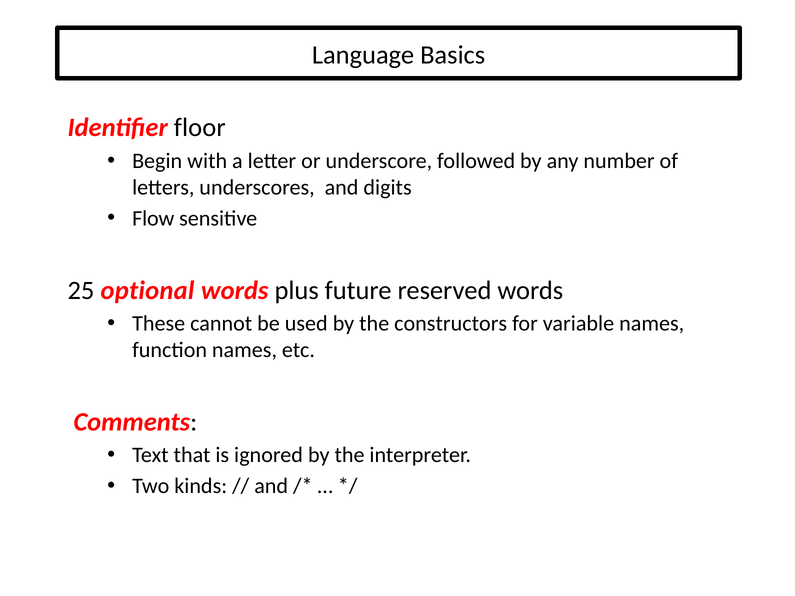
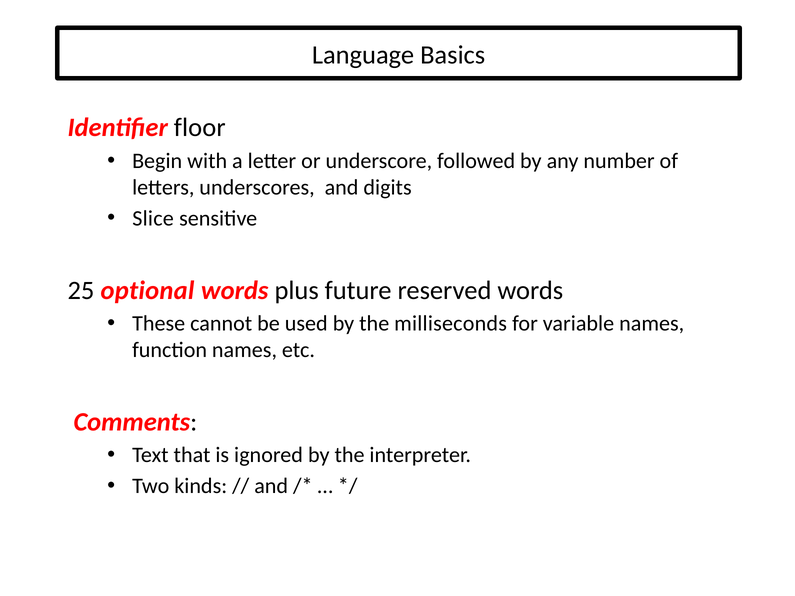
Flow: Flow -> Slice (153, 219)
constructors: constructors -> milliseconds (451, 324)
